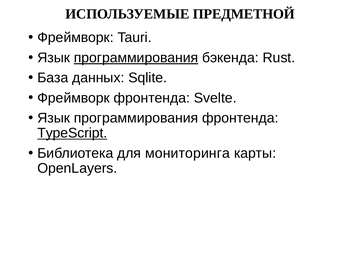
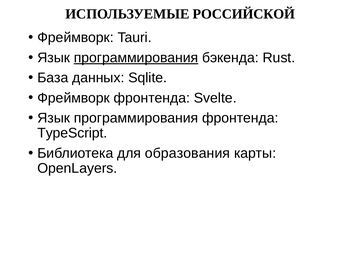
ПРЕДМЕТНОЙ: ПРЕДМЕТНОЙ -> РОССИЙСКОЙ (244, 14)
TypeScript underline: present -> none (72, 133)
мониторинга: мониторинга -> образования (187, 153)
